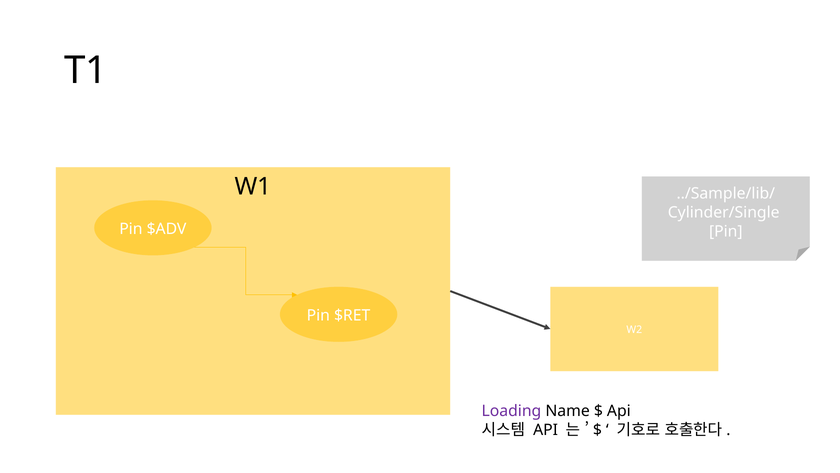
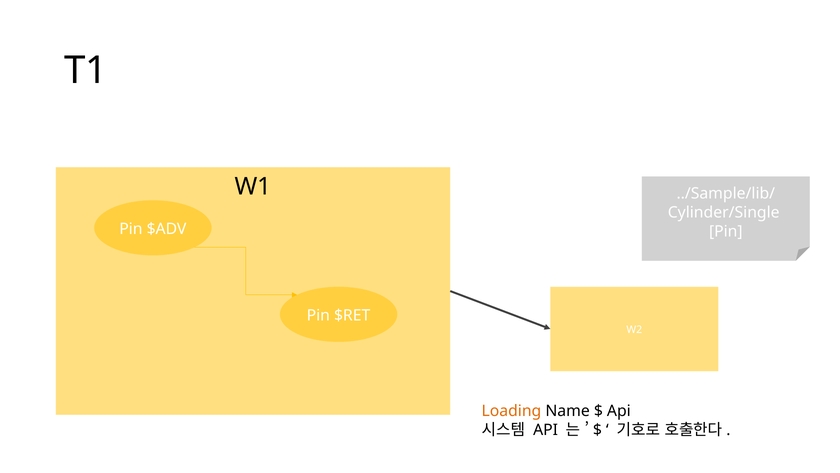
Loading colour: purple -> orange (511, 411)
